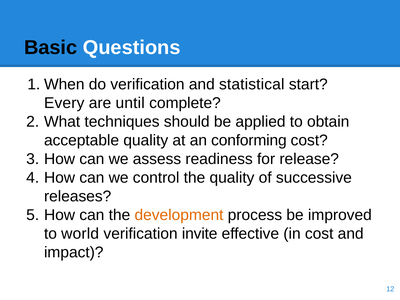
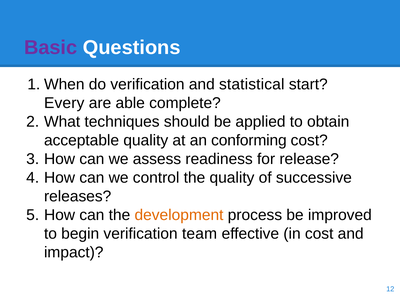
Basic colour: black -> purple (51, 47)
until: until -> able (130, 103)
world: world -> begin (80, 234)
invite: invite -> team (200, 234)
